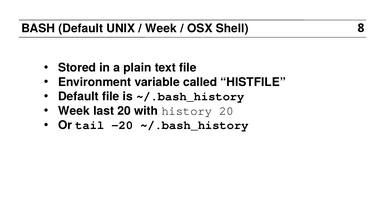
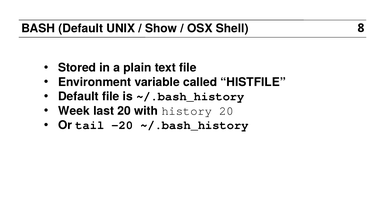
Week: Week -> Show (161, 29)
